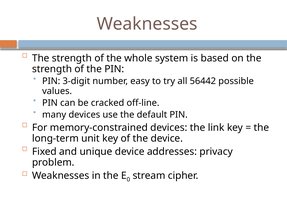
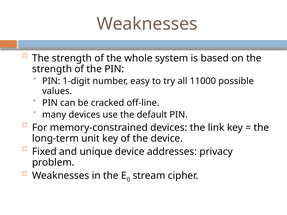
3-digit: 3-digit -> 1-digit (76, 81)
56442: 56442 -> 11000 (203, 81)
